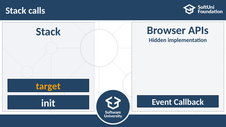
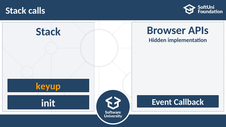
target: target -> keyup (48, 86)
